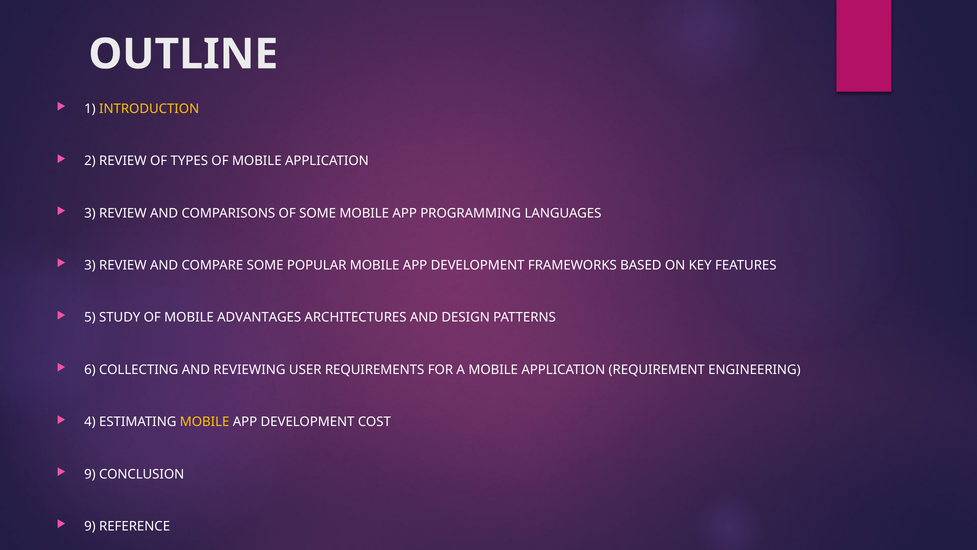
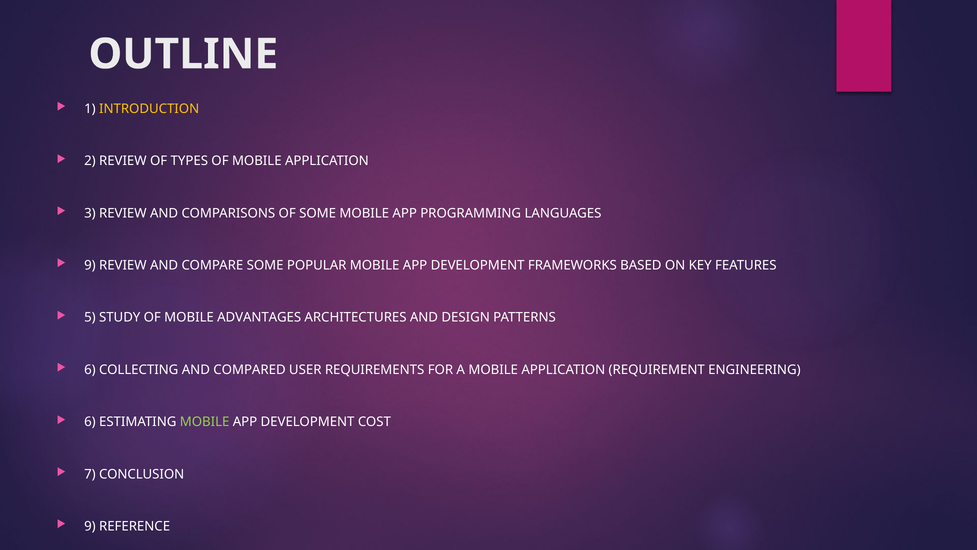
3: 3 -> 9 (90, 265)
REVIEWING: REVIEWING -> COMPARED (250, 370)
4: 4 -> 6 (90, 422)
MOBILE colour: yellow -> light green (205, 422)
9: 9 -> 7 (90, 474)
